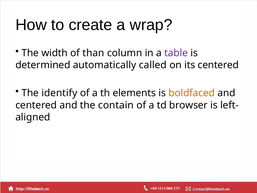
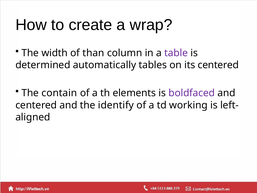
called: called -> tables (153, 65)
identify: identify -> contain (59, 93)
boldfaced colour: orange -> purple (192, 93)
contain: contain -> identify (116, 105)
browser: browser -> working (188, 105)
